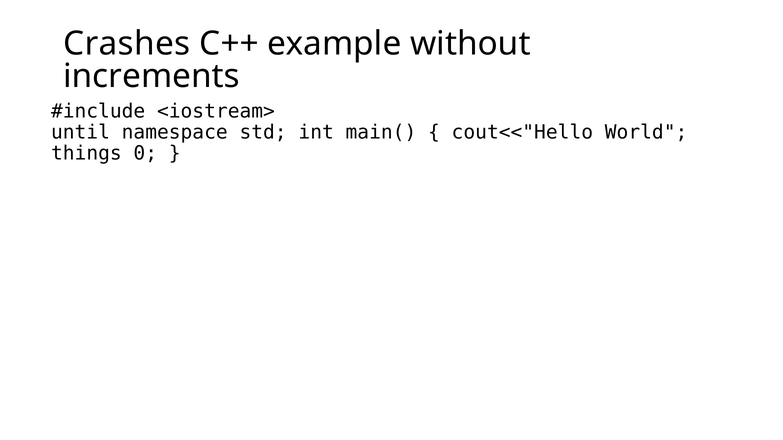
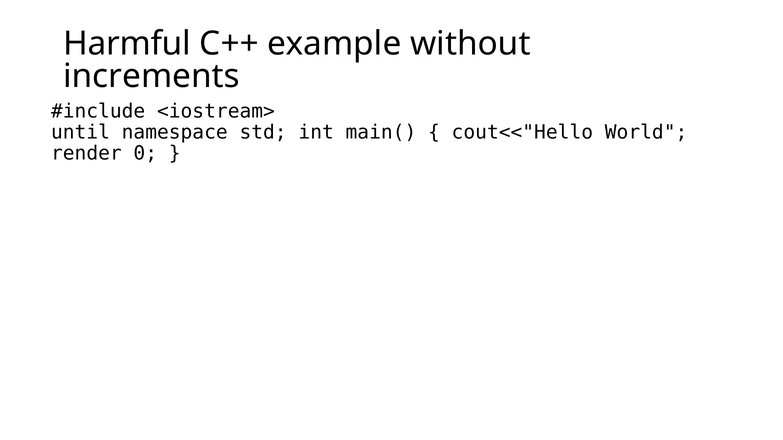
Crashes: Crashes -> Harmful (127, 44)
things: things -> render (86, 153)
